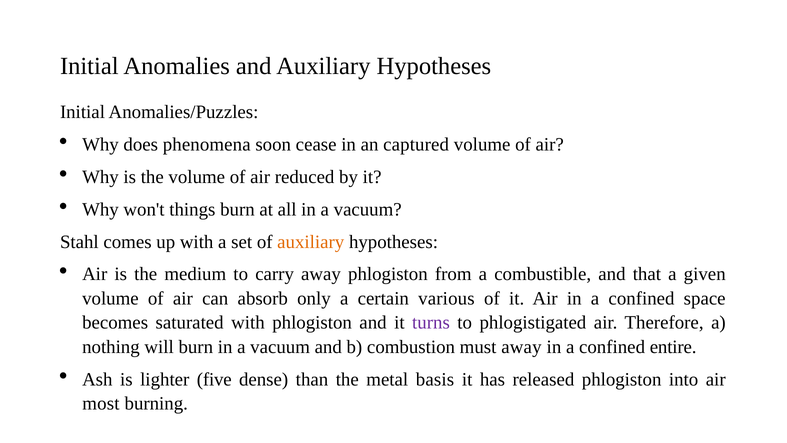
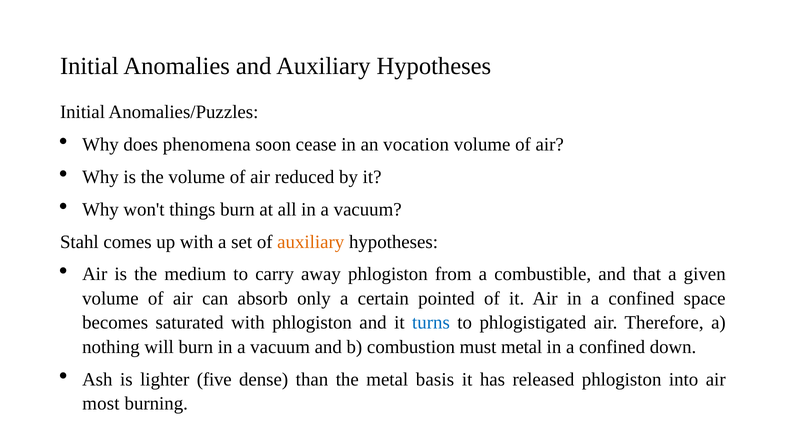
captured: captured -> vocation (416, 145)
various: various -> pointed (446, 298)
turns colour: purple -> blue (431, 322)
must away: away -> metal (522, 347)
entire: entire -> down (673, 347)
